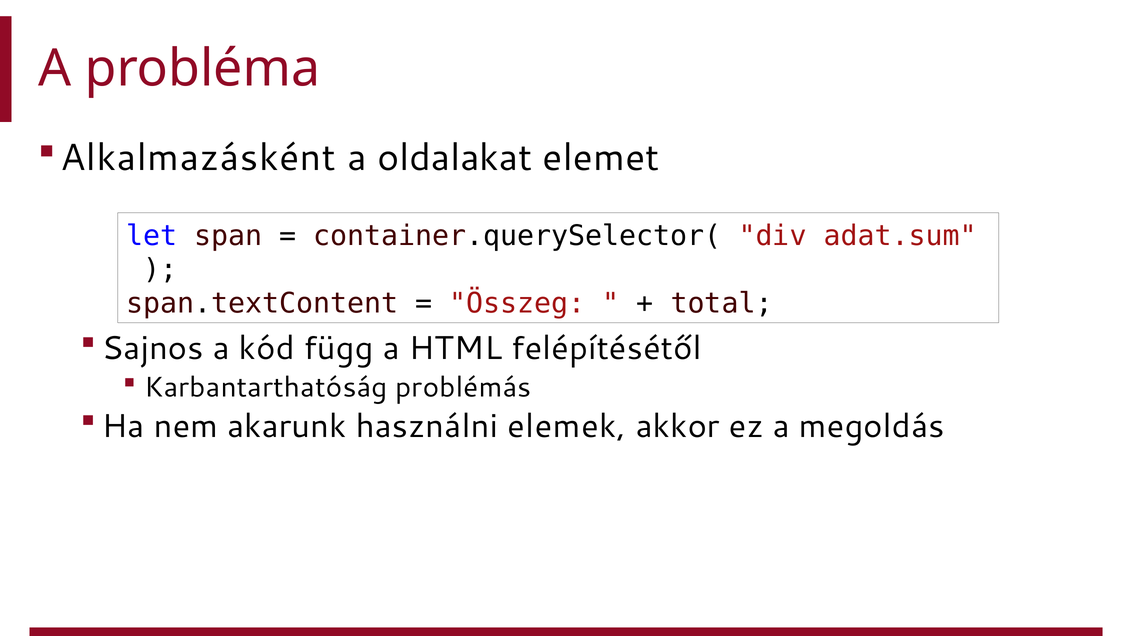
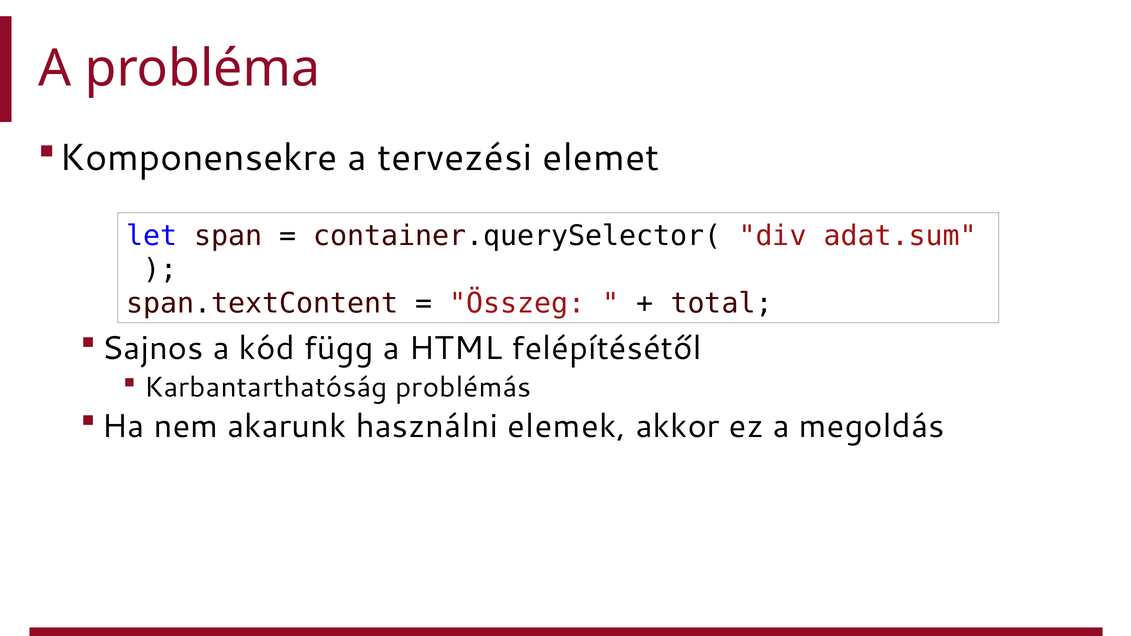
Alkalmazásként: Alkalmazásként -> Komponensekre (198, 158)
oldalakat: oldalakat -> tervezési (455, 158)
